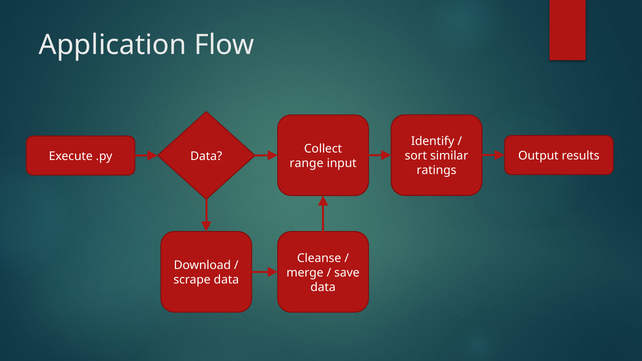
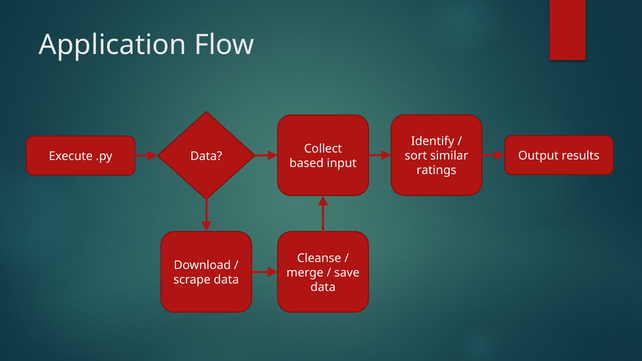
range: range -> based (307, 163)
